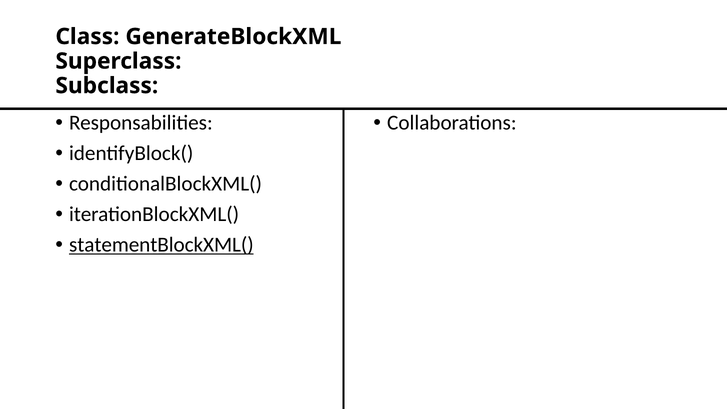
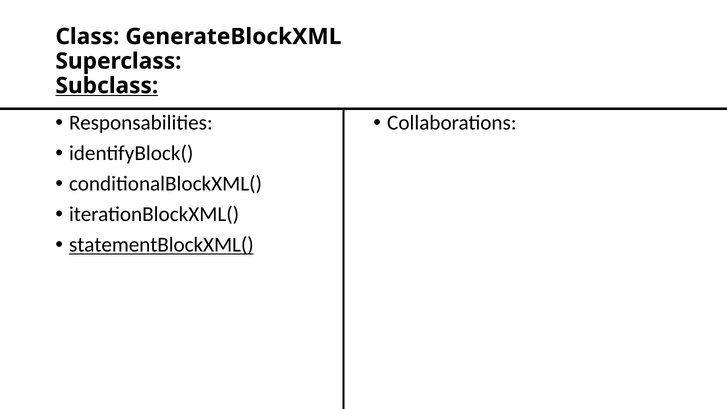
Subclass underline: none -> present (107, 86)
